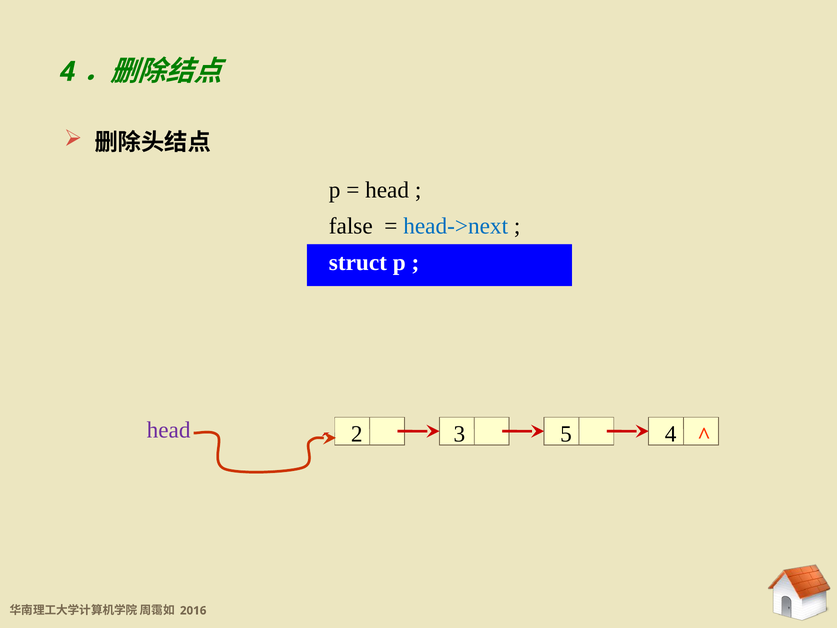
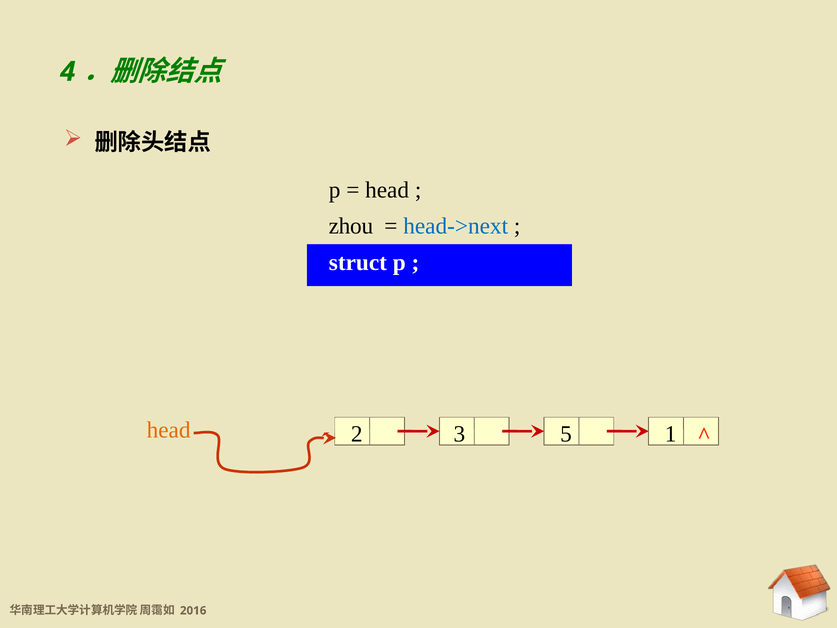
false: false -> zhou (351, 226)
head colour: purple -> orange (169, 430)
5 4: 4 -> 1 (671, 434)
